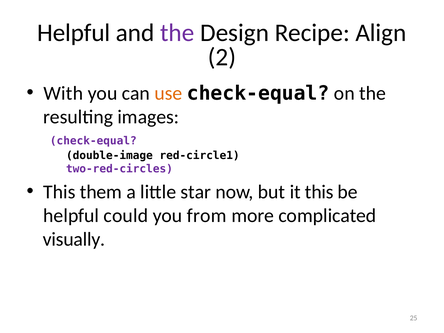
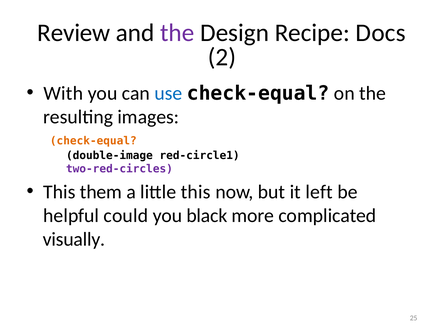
Helpful: Helpful -> Review (74, 33)
Align: Align -> Docs (381, 33)
use colour: orange -> blue (168, 93)
check-equal colour: purple -> orange (93, 141)
little star: star -> this (196, 192)
it this: this -> left (319, 192)
from: from -> black (207, 216)
